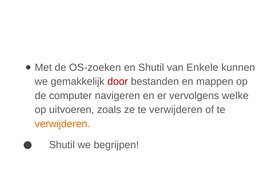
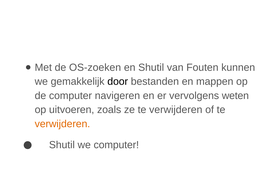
Enkele: Enkele -> Fouten (202, 67)
door colour: red -> black (118, 81)
welke: welke -> weten (235, 96)
we begrijpen: begrijpen -> computer (116, 145)
